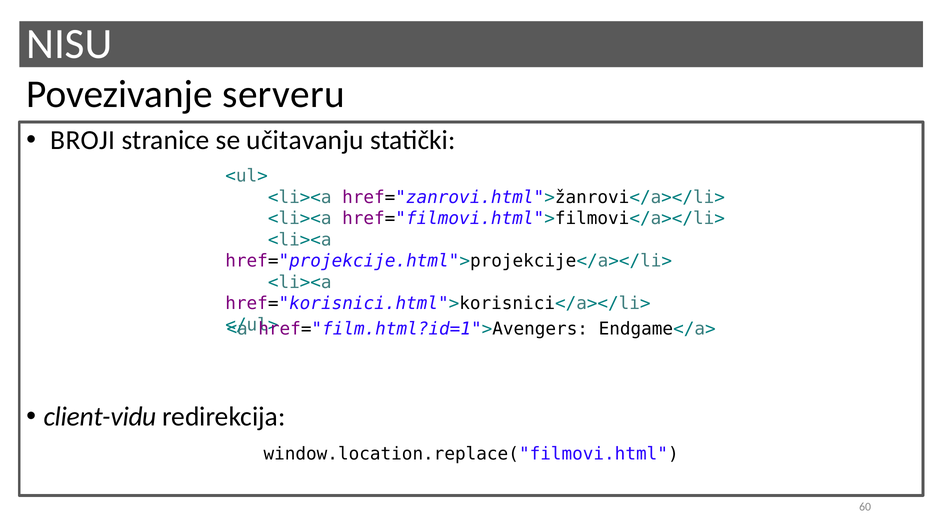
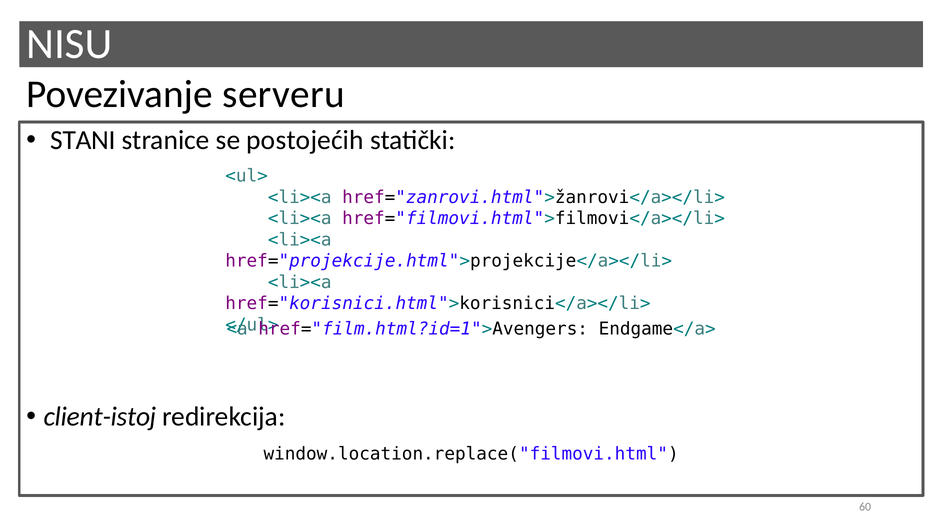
BROJI: BROJI -> STANI (83, 140)
učitavanju: učitavanju -> postojećih (305, 140)
client-vidu: client-vidu -> client-istoj (100, 416)
